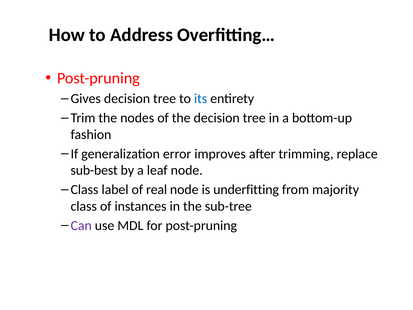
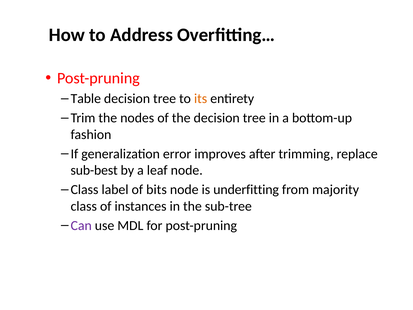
Gives: Gives -> Table (86, 99)
its colour: blue -> orange (201, 99)
real: real -> bits (157, 190)
